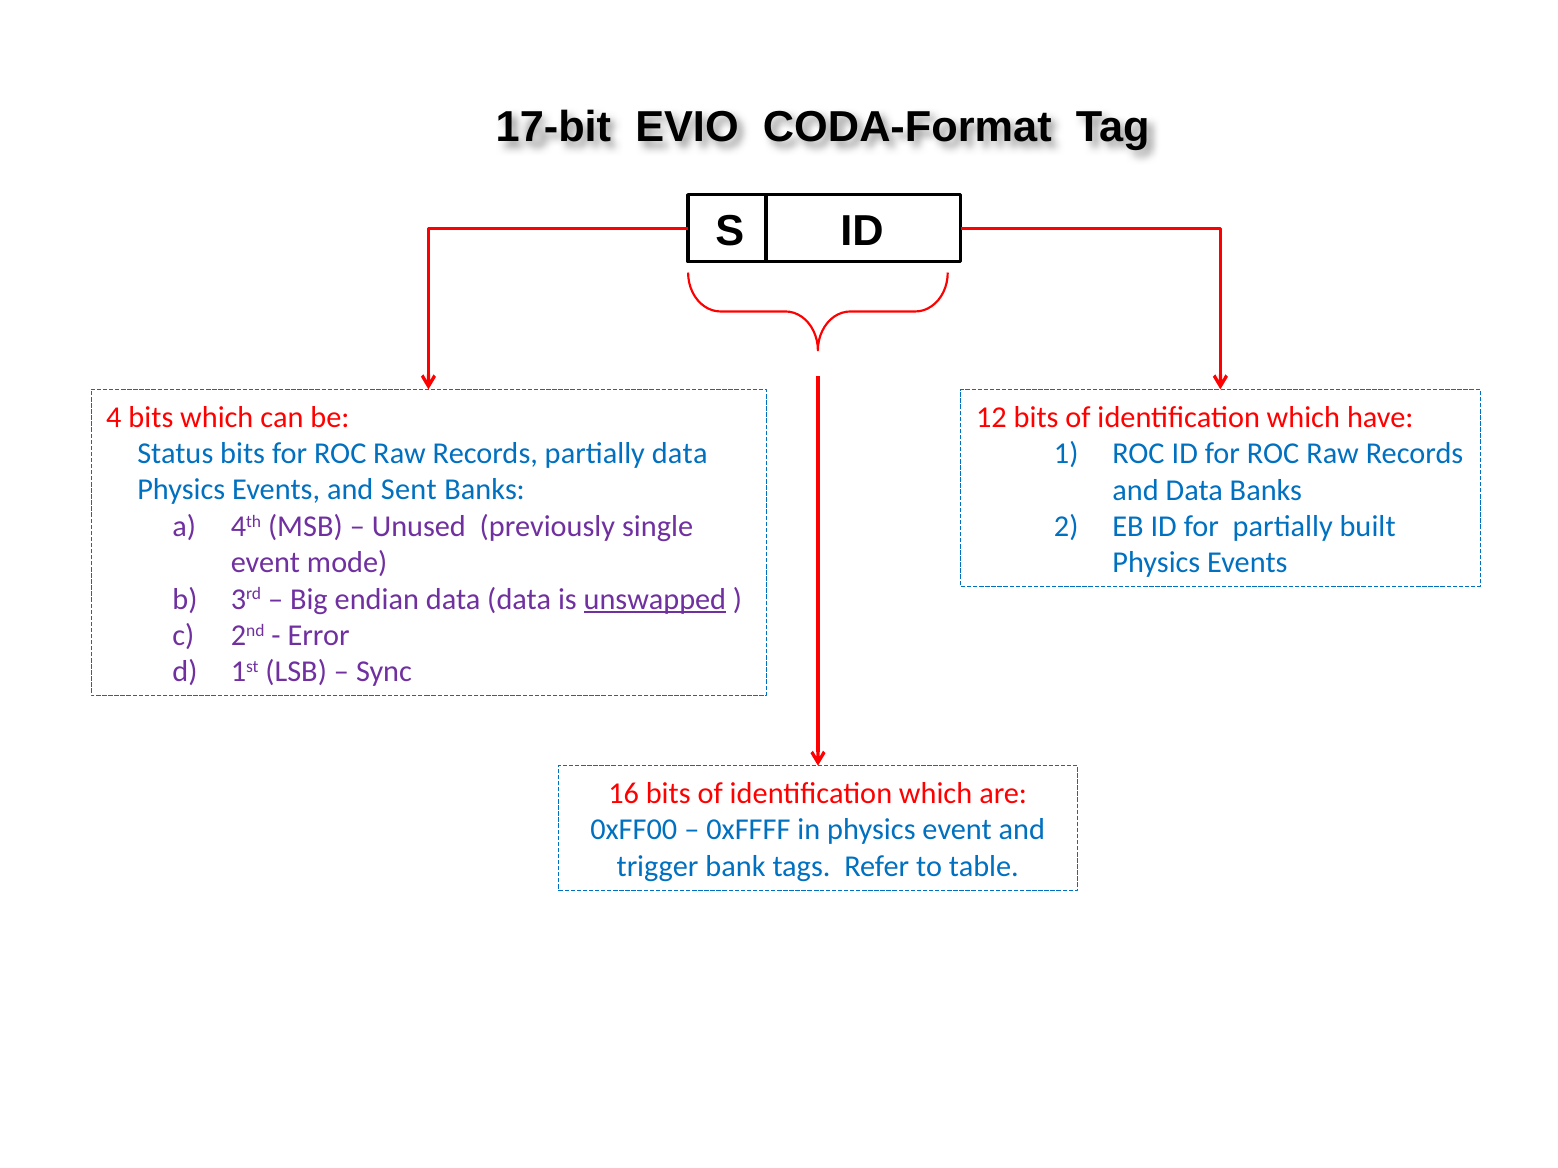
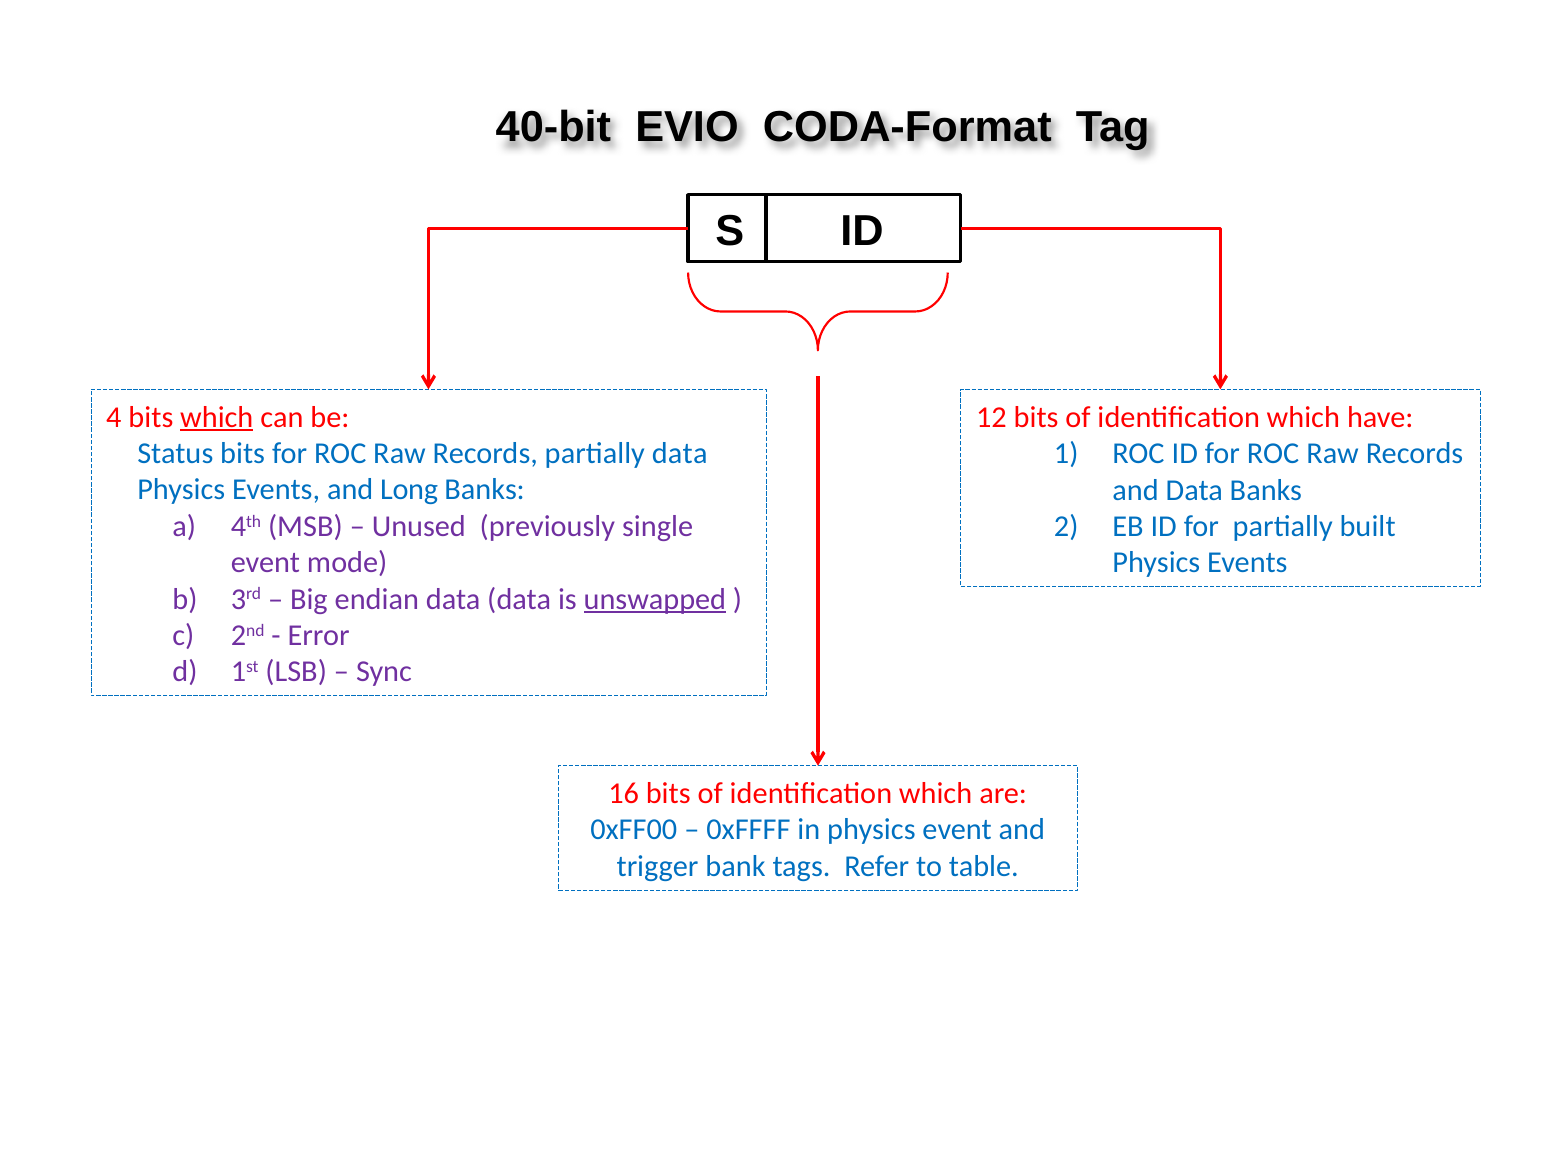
17-bit: 17-bit -> 40-bit (553, 128)
which underline: none -> present (217, 417)
Sent: Sent -> Long (409, 490)
